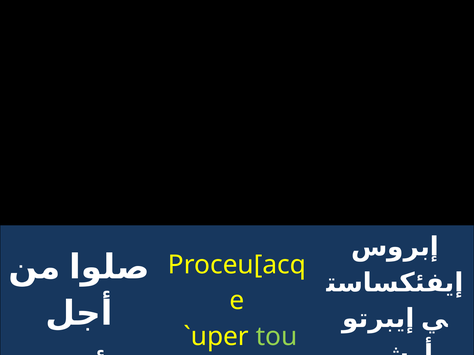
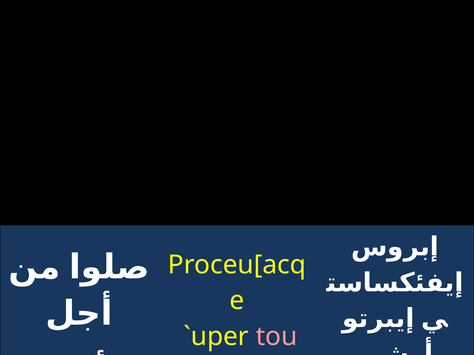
tou colour: light green -> pink (277, 337)
